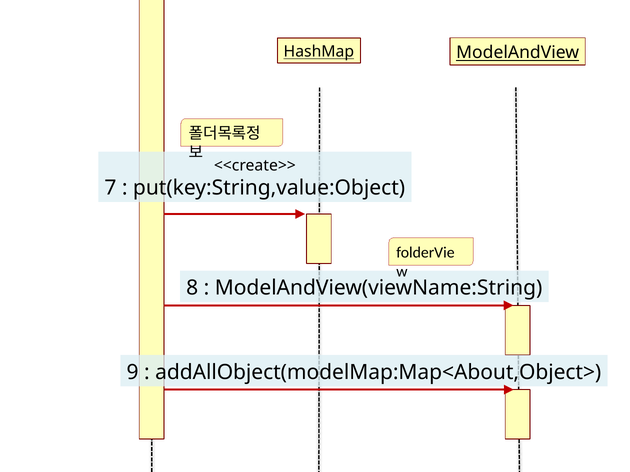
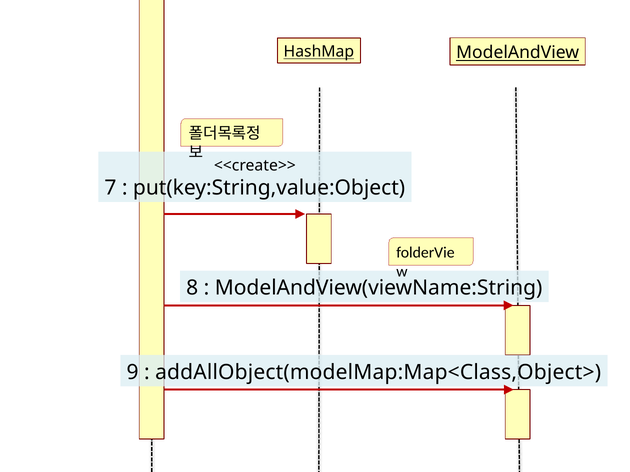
addAllObject(modelMap:Map<About,Object>: addAllObject(modelMap:Map<About,Object> -> addAllObject(modelMap:Map<Class,Object> (378, 372)
